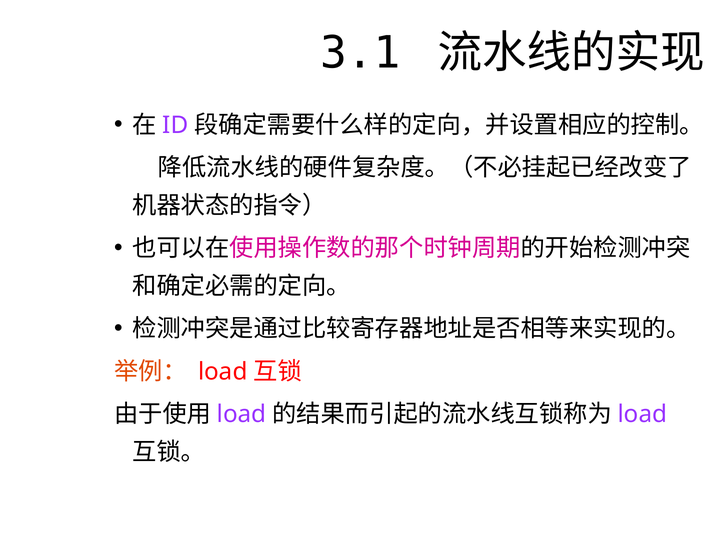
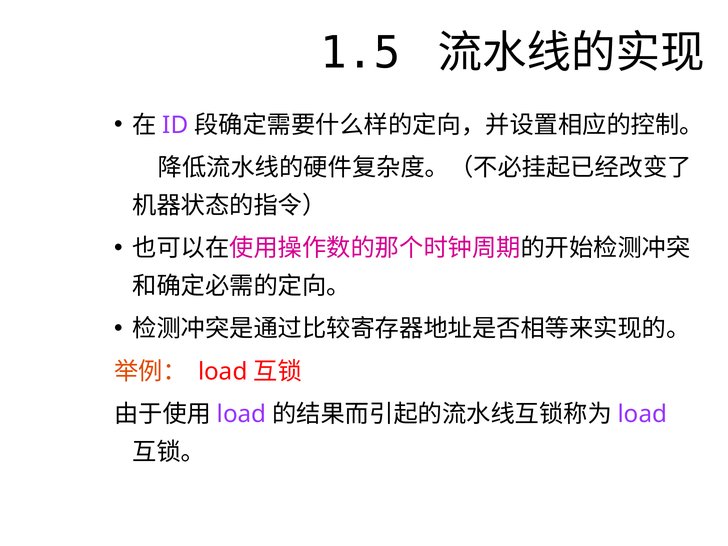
3.1: 3.1 -> 1.5 (360, 53)
